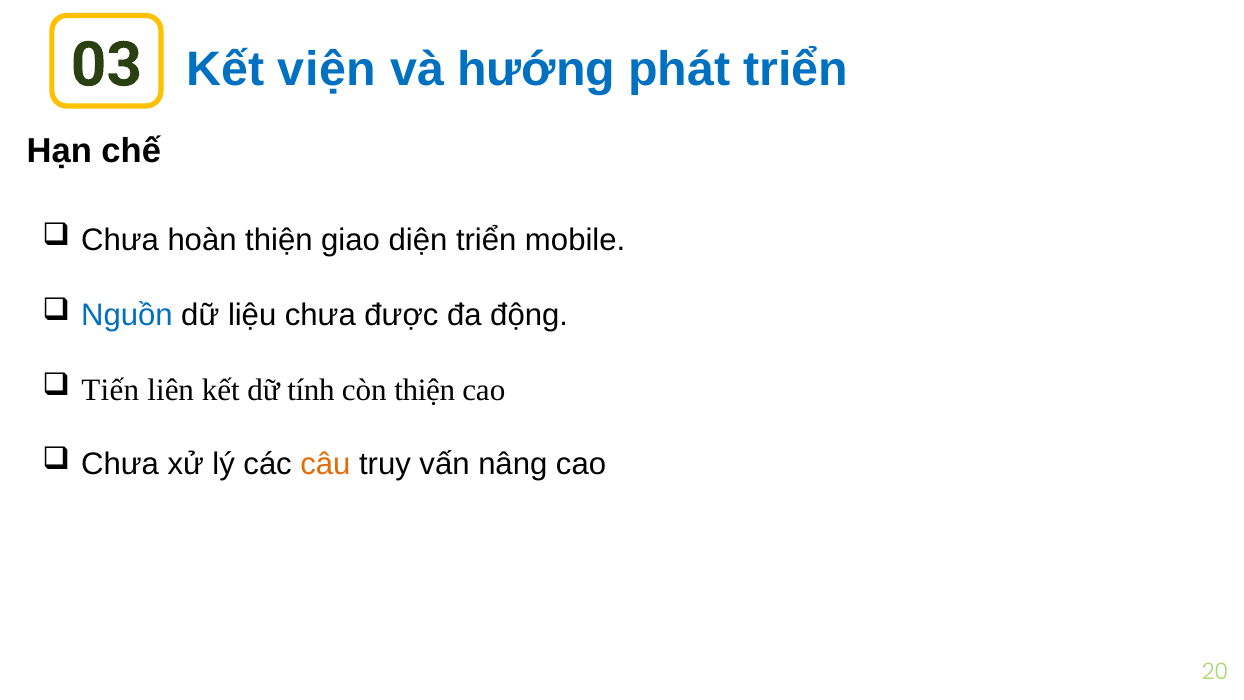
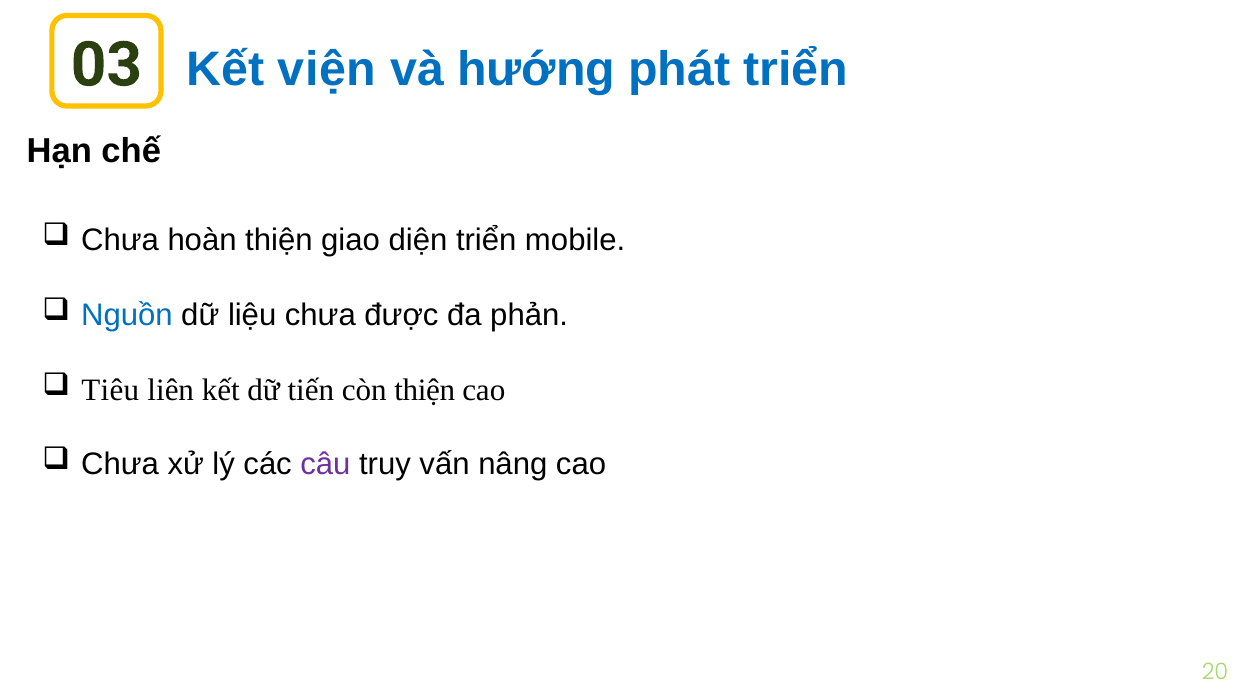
động: động -> phản (529, 315)
Tiến: Tiến -> Tiêu (110, 390)
tính: tính -> tiến (311, 390)
câu colour: orange -> purple (325, 465)
